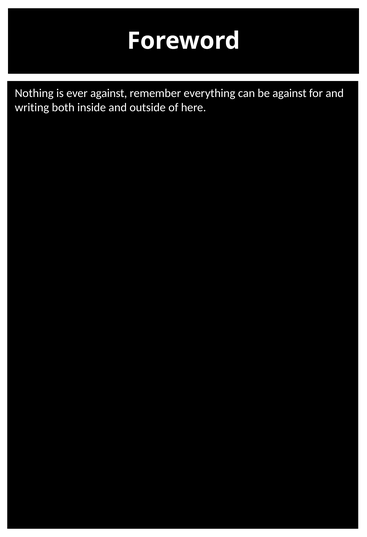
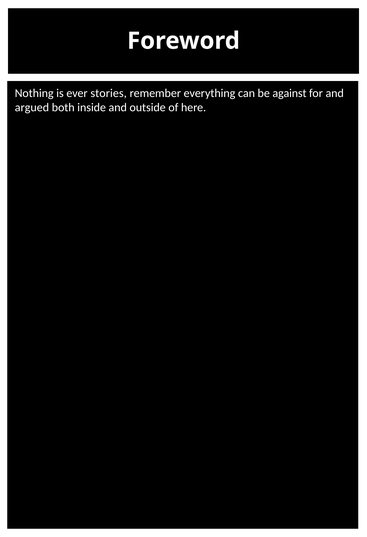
ever against: against -> stories (109, 93)
writing: writing -> argued (32, 107)
